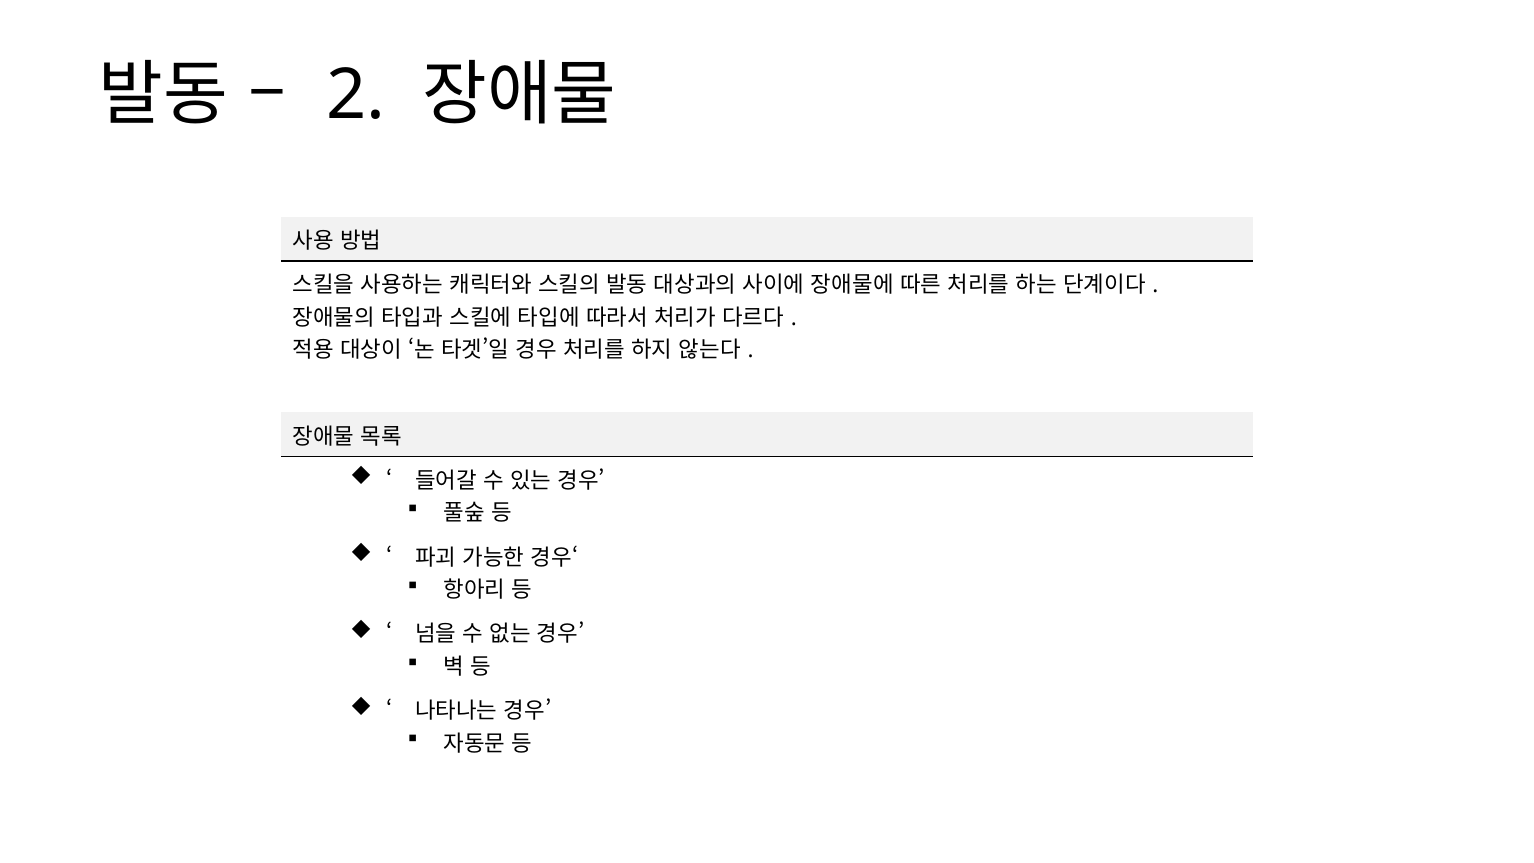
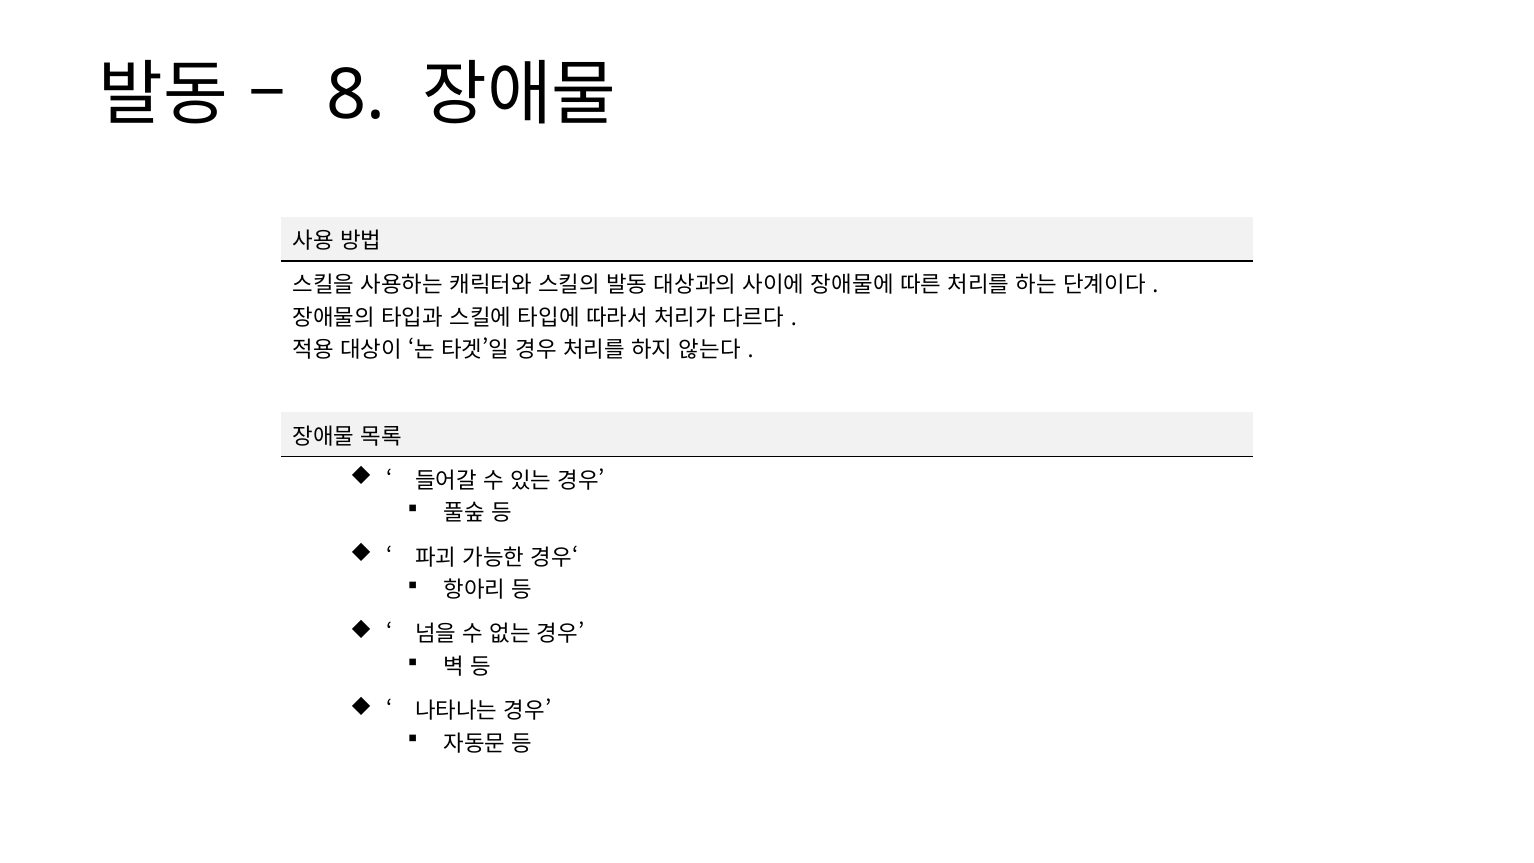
2: 2 -> 8 (356, 95)
